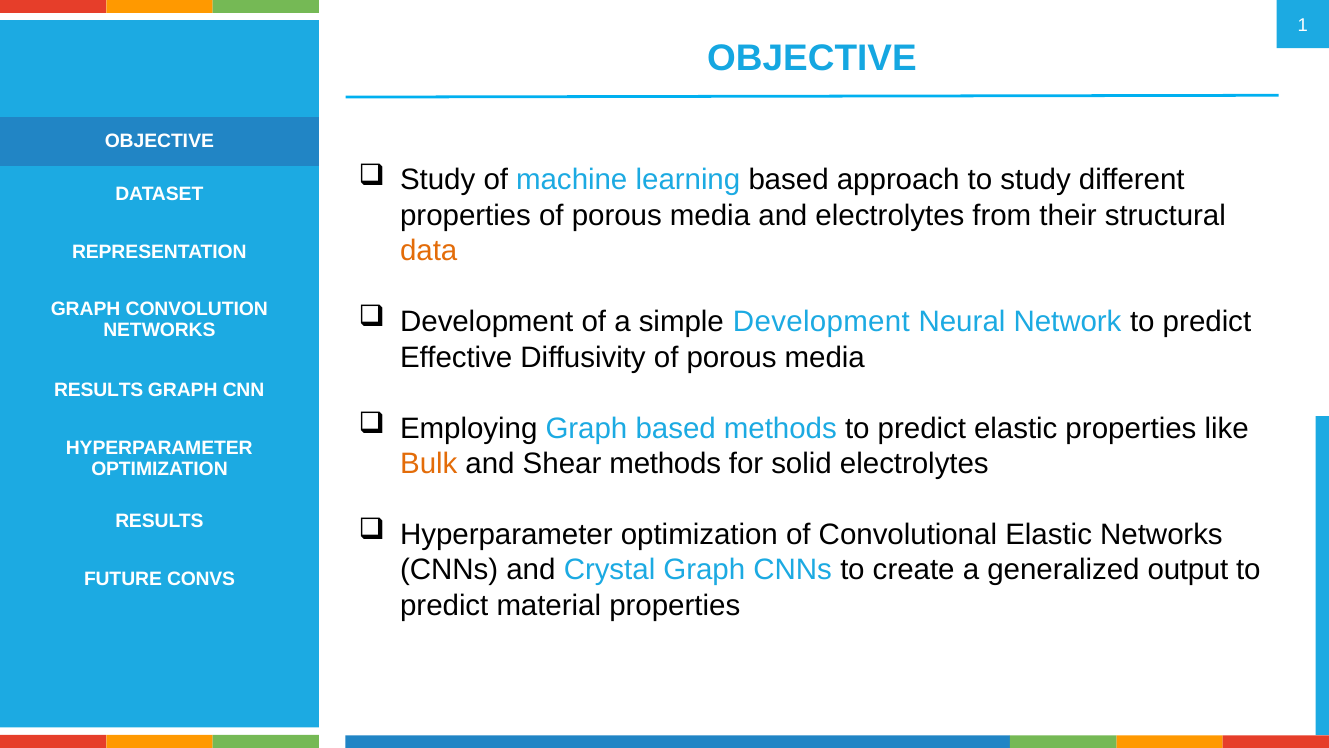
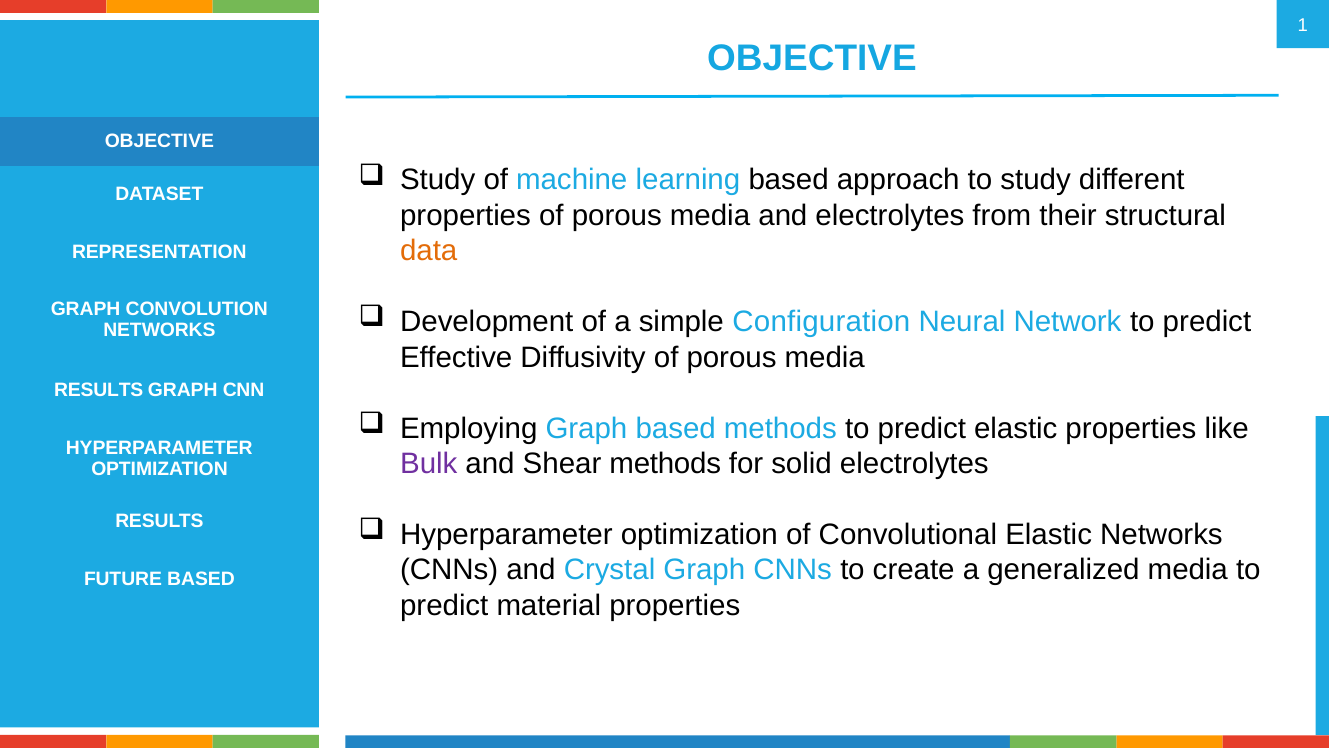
simple Development: Development -> Configuration (821, 322)
Bulk colour: orange -> purple (429, 464)
generalized output: output -> media (1188, 570)
FUTURE CONVS: CONVS -> BASED (201, 578)
